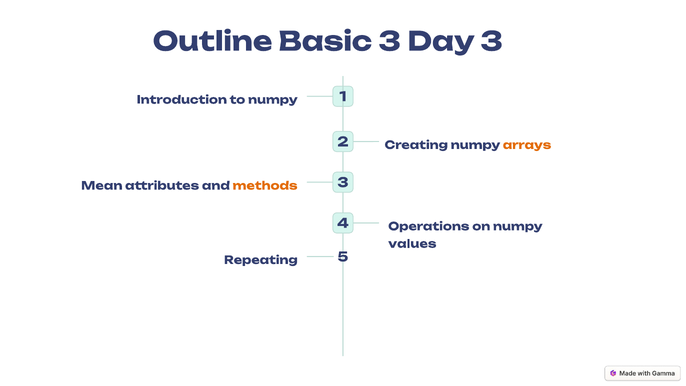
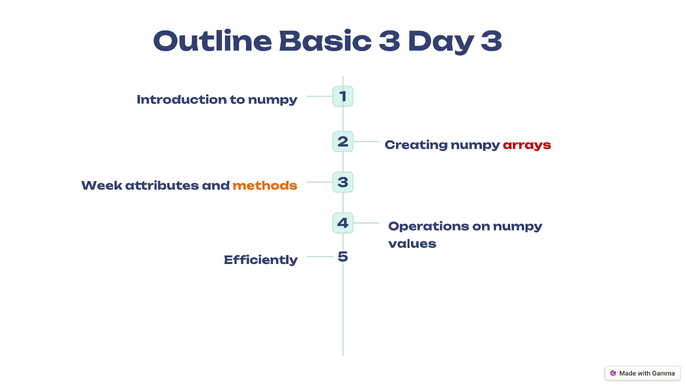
arrays colour: orange -> red (527, 145)
Mean: Mean -> Week (102, 186)
Repeating: Repeating -> Efficiently (261, 260)
